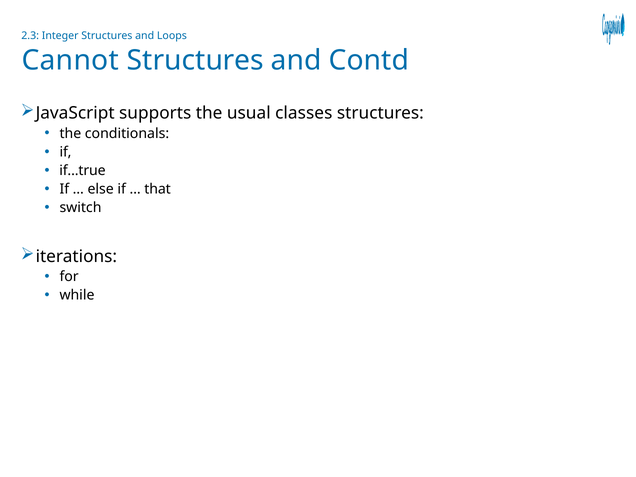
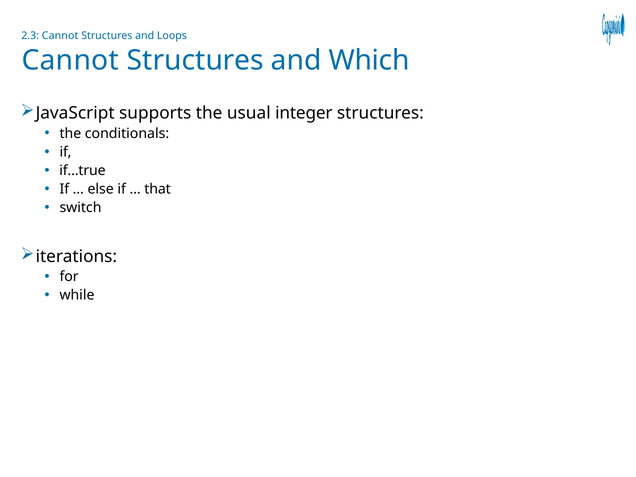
2.3 Integer: Integer -> Cannot (60, 36)
Contd: Contd -> Which (369, 60)
classes: classes -> integer (304, 113)
